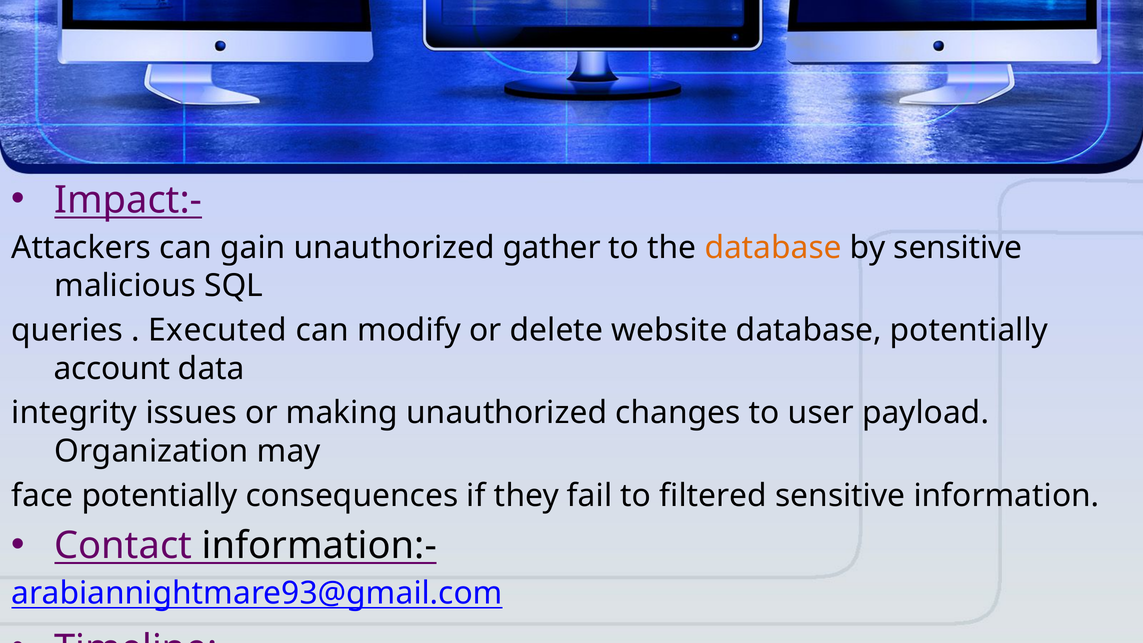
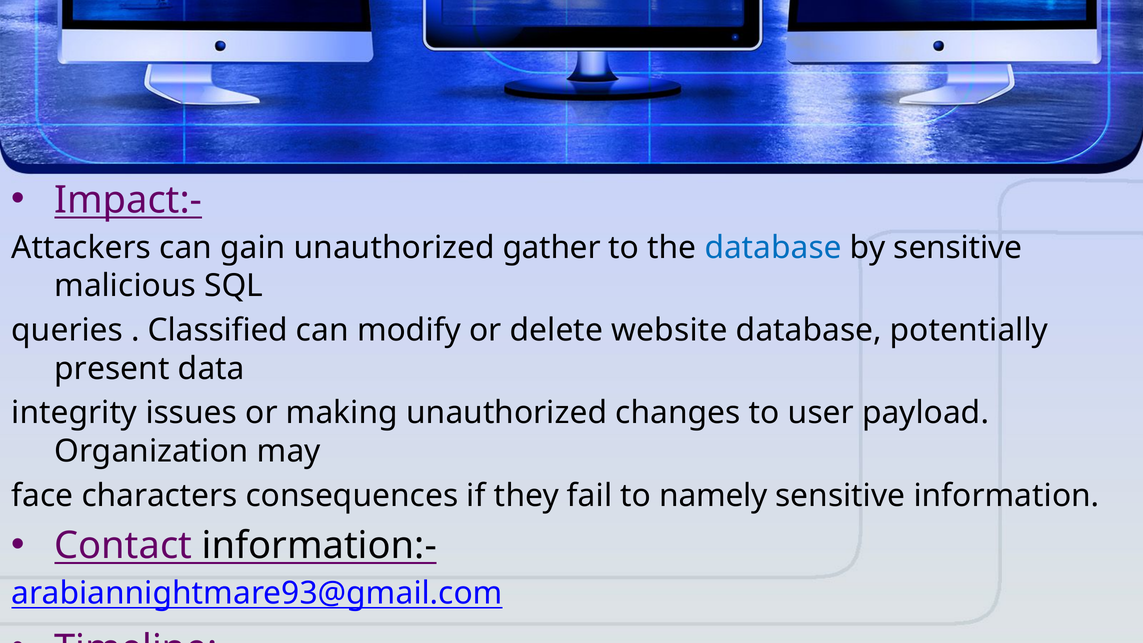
database colour: orange -> blue (773, 248)
Executed: Executed -> Classified (218, 330)
account: account -> present (112, 369)
face potentially: potentially -> characters (159, 496)
filtered: filtered -> namely (713, 496)
